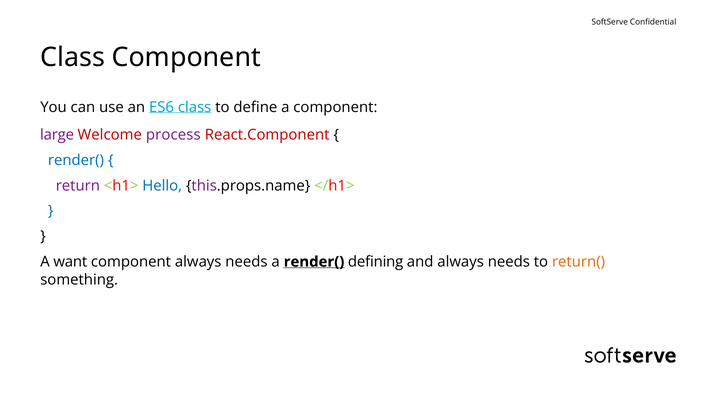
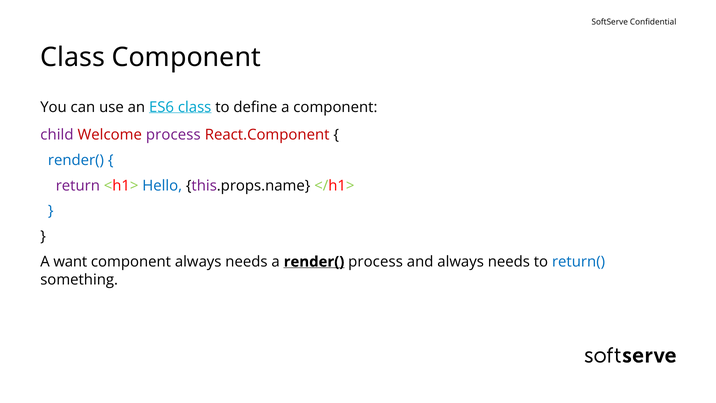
large: large -> child (57, 135)
render( defining: defining -> process (376, 262)
return( colour: orange -> blue (579, 262)
